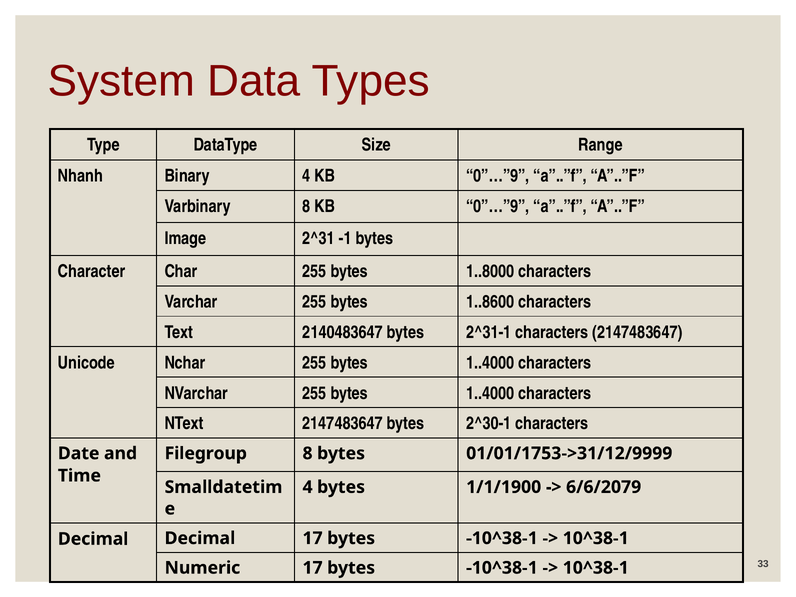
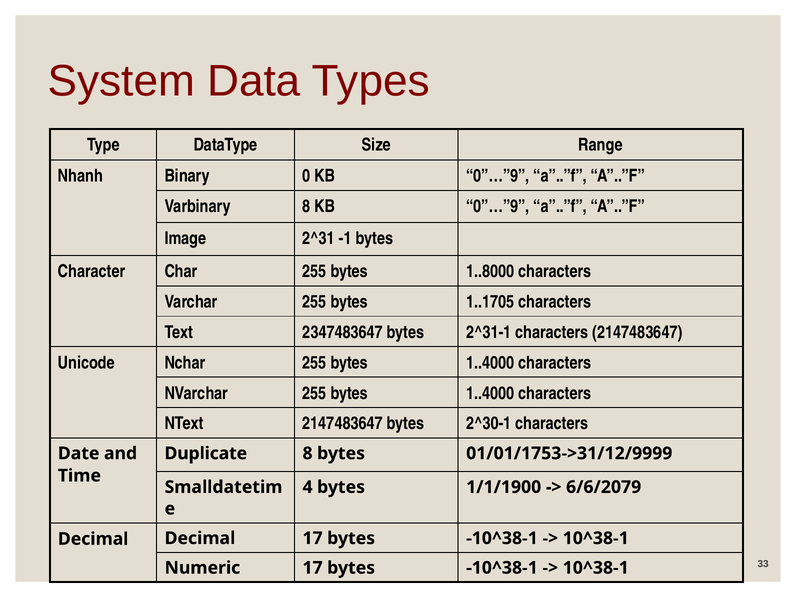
Binary 4: 4 -> 0 (307, 176)
1..8600: 1..8600 -> 1..1705 (490, 302)
2140483647: 2140483647 -> 2347483647 (343, 332)
Filegroup: Filegroup -> Duplicate (206, 453)
